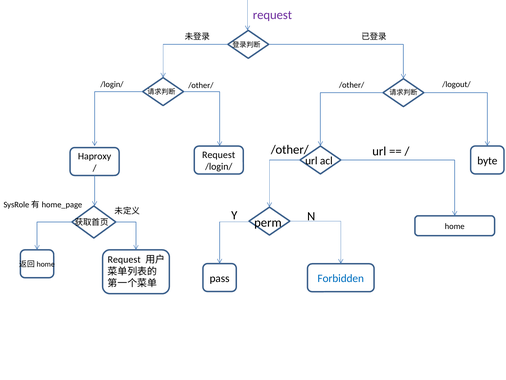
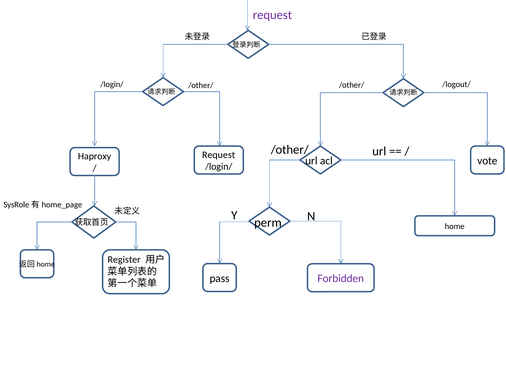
byte: byte -> vote (487, 161)
Request: Request -> Register (124, 259)
Forbidden colour: blue -> purple (341, 278)
